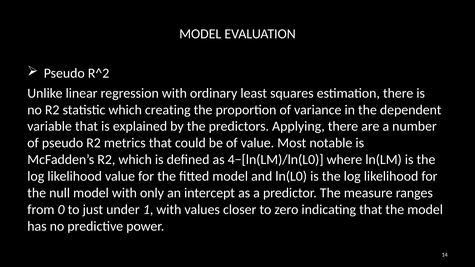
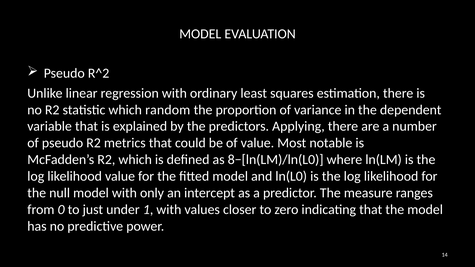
creating: creating -> random (168, 110)
4−[ln(LM)/ln(L0: 4−[ln(LM)/ln(L0 -> 8−[ln(LM)/ln(L0 (276, 160)
